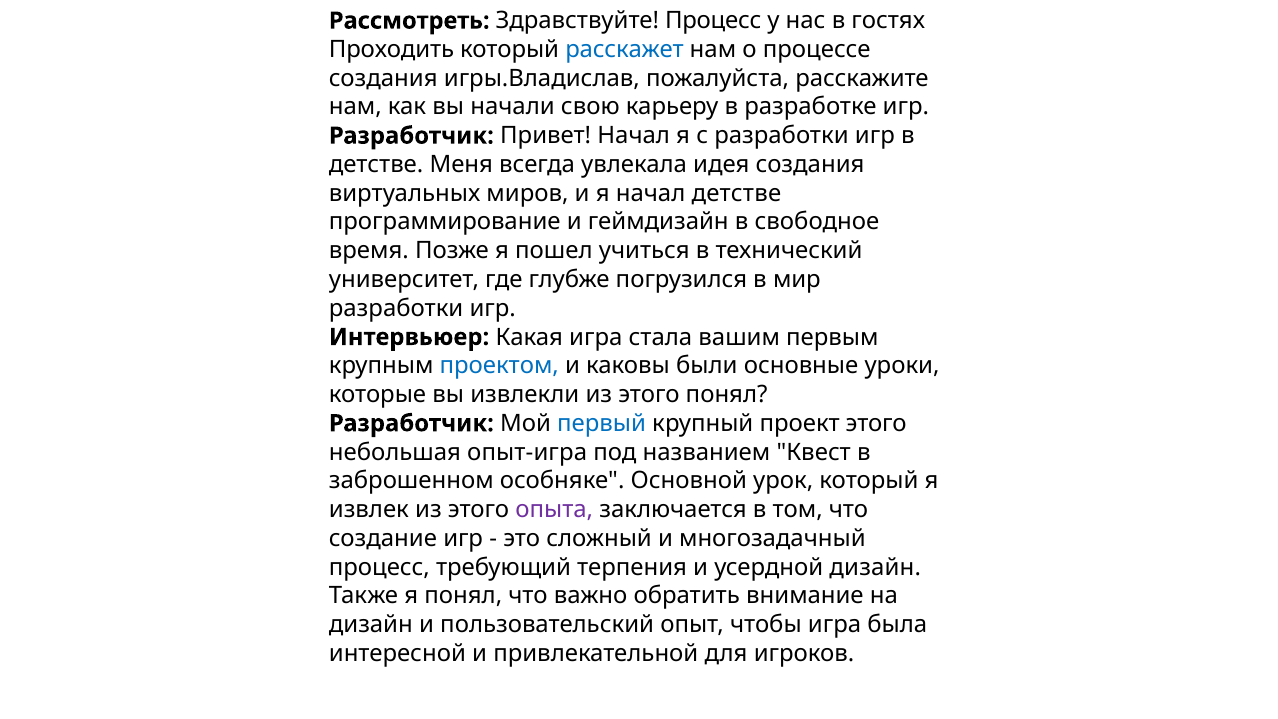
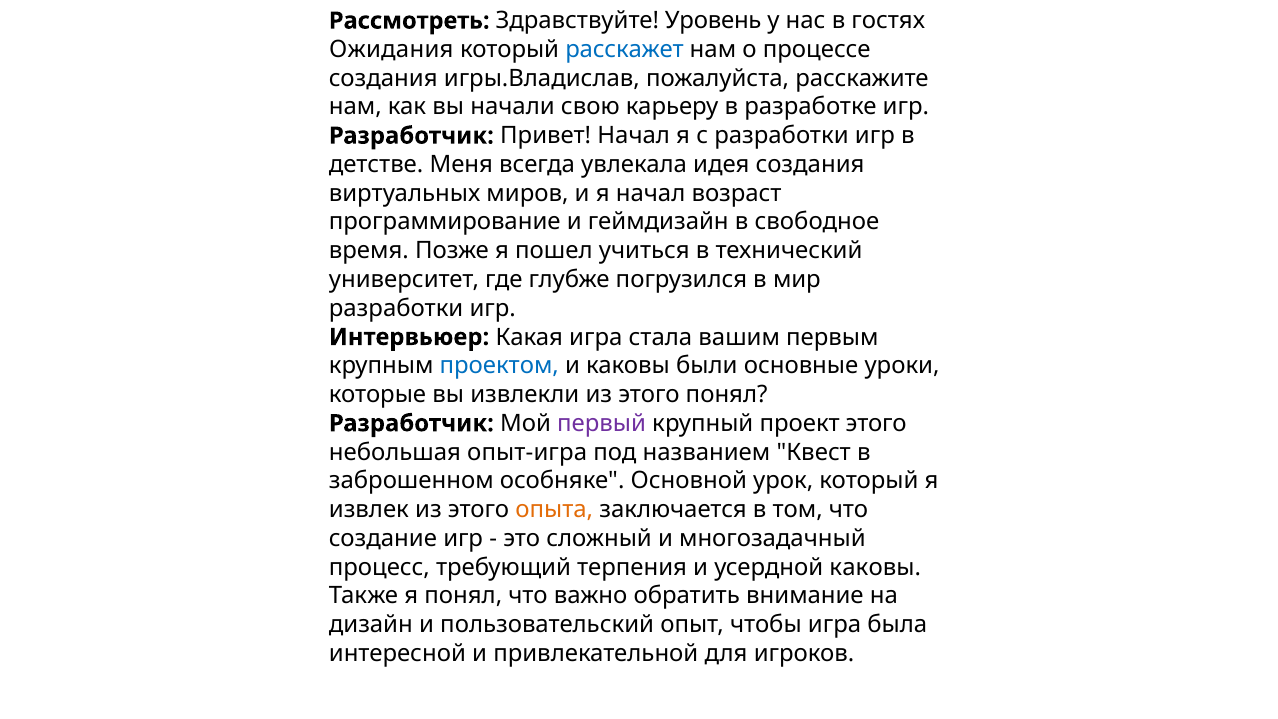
Здравствуйте Процесс: Процесс -> Уровень (713, 21)
Проходить: Проходить -> Ожидания (391, 49)
начал детстве: детстве -> возраст (737, 193)
первый colour: blue -> purple (602, 423)
опыта colour: purple -> orange (554, 510)
усердной дизайн: дизайн -> каковы (875, 567)
